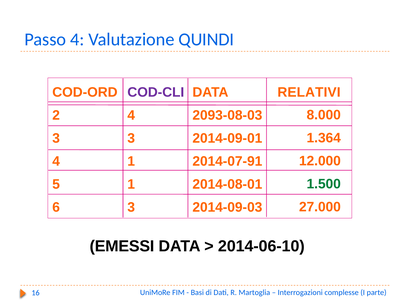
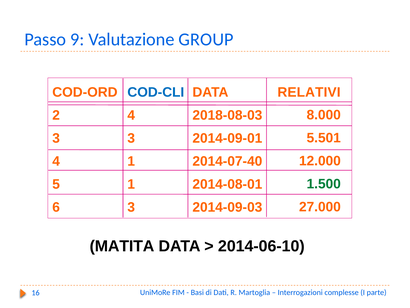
Passo 4: 4 -> 9 (77, 40)
QUINDI: QUINDI -> GROUP (206, 40)
COD-CLI colour: purple -> blue (156, 92)
2093-08-03: 2093-08-03 -> 2018-08-03 (227, 115)
1.364: 1.364 -> 5.501 (324, 138)
2014-07-91: 2014-07-91 -> 2014-07-40 (227, 161)
EMESSI: EMESSI -> MATITA (122, 246)
